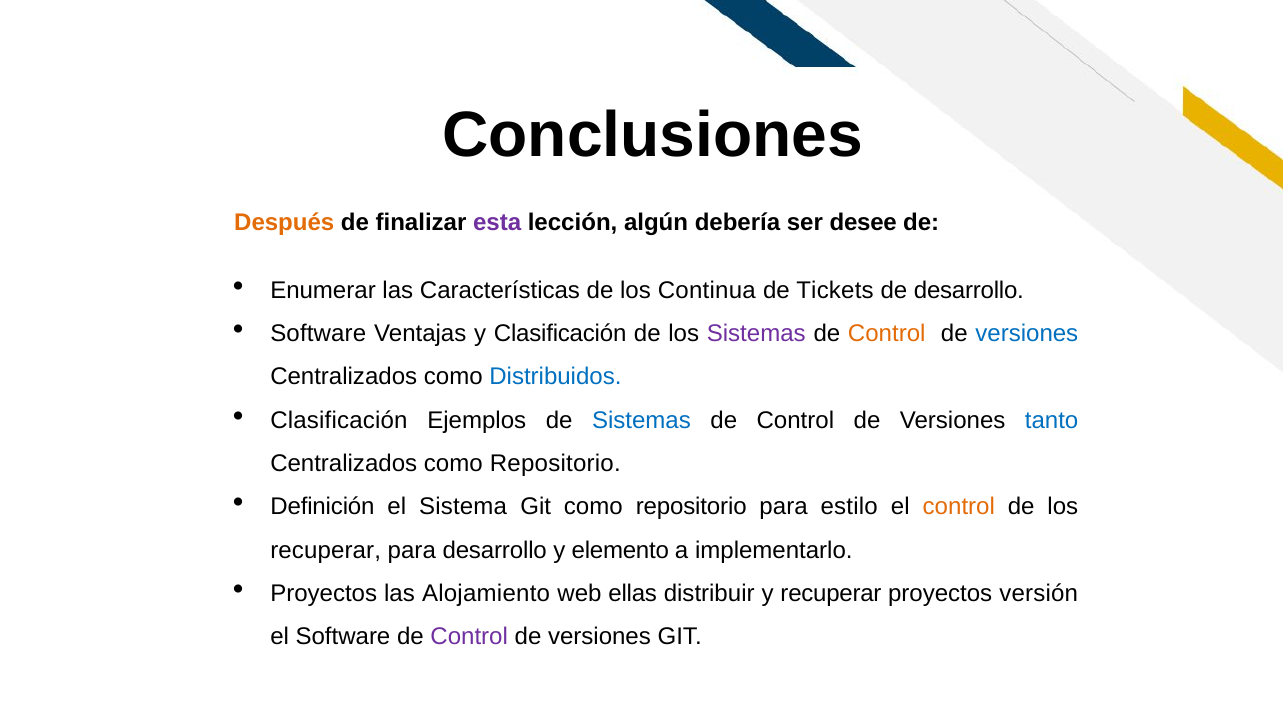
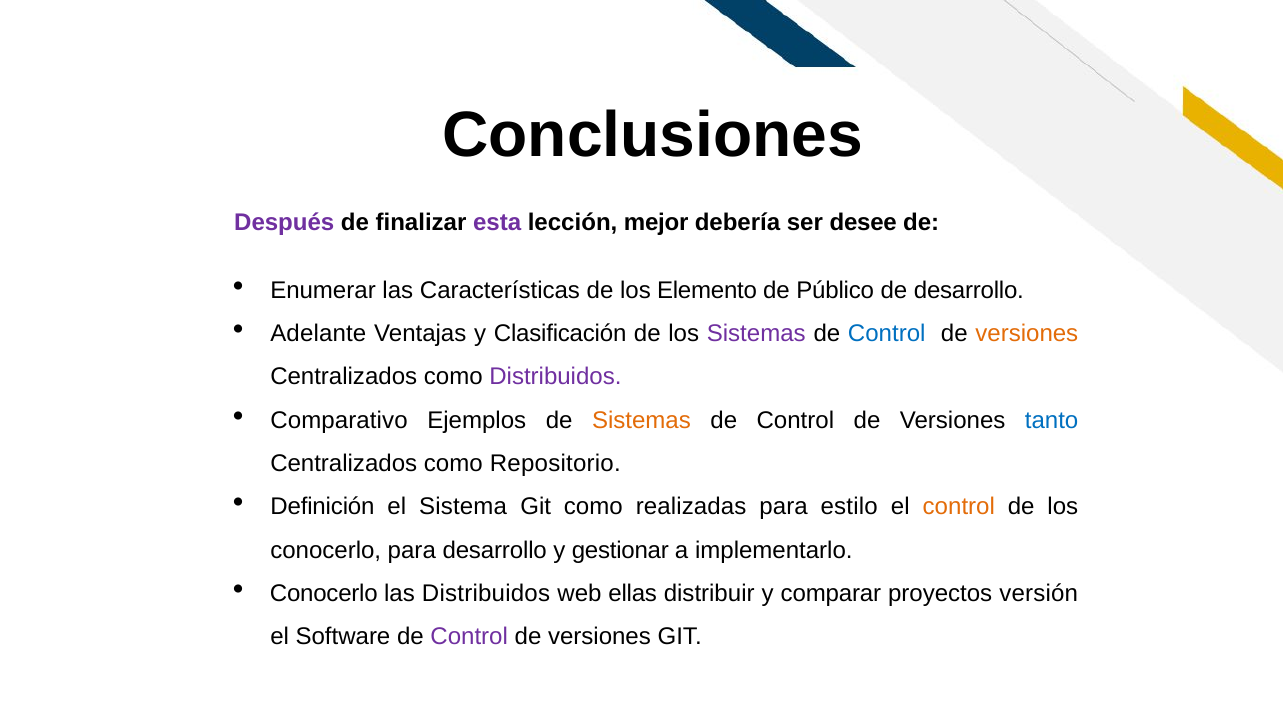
Después colour: orange -> purple (284, 223)
algún: algún -> mejor (656, 223)
Continua: Continua -> Elemento (707, 290)
Tickets: Tickets -> Público (835, 290)
Software: Software -> Adelante (318, 333)
Control colour: orange -> blue (887, 333)
versiones colour: blue -> orange (1027, 333)
Distribuidos colour: blue -> purple (555, 377)
Clasificación: Clasificación -> Comparativo (339, 420)
Sistemas colour: blue -> orange (641, 420)
Git como repositorio: repositorio -> realizadas (691, 507)
recuperar: recuperar -> conocerlo (326, 550)
elemento: elemento -> gestionar (620, 550)
Proyectos: Proyectos -> Conocerlo (324, 593)
las Alojamiento: Alojamiento -> Distribuidos (486, 593)
y recuperar: recuperar -> comparar (831, 593)
